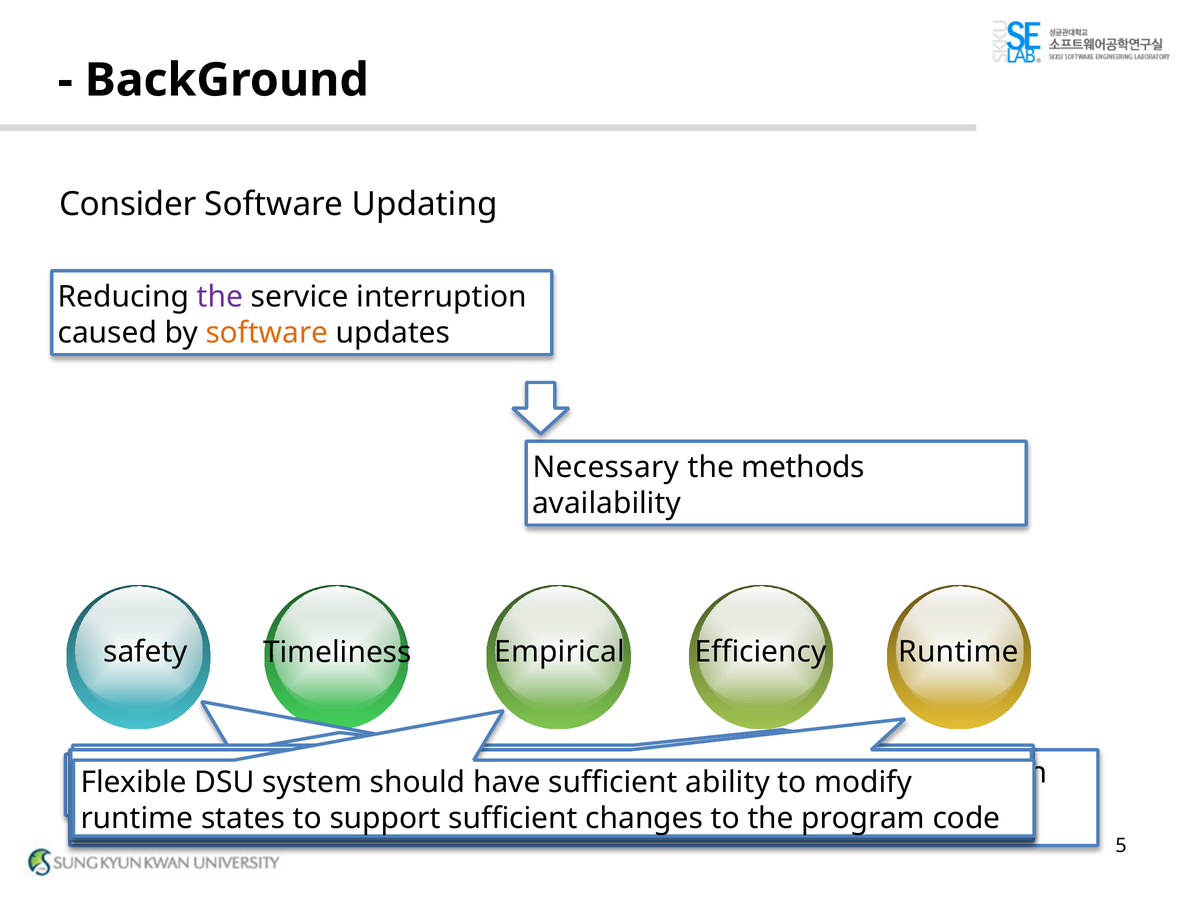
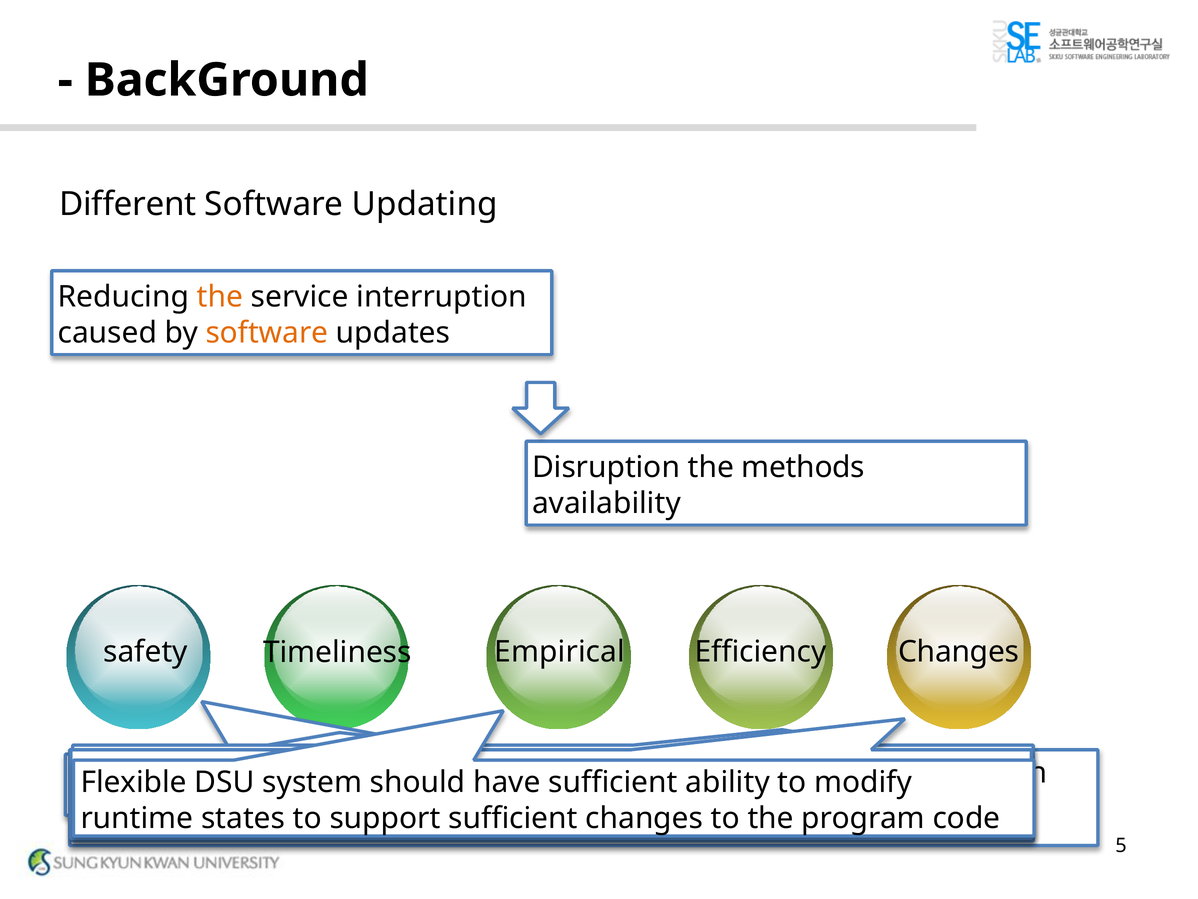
Consider: Consider -> Different (128, 204)
the colour: purple -> orange (220, 297)
Necessary: Necessary -> Disruption (606, 467)
Efficiency Runtime: Runtime -> Changes (959, 652)
